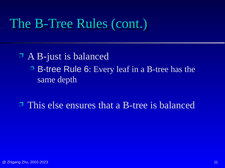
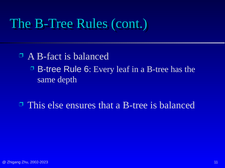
B-just: B-just -> B-fact (49, 57)
